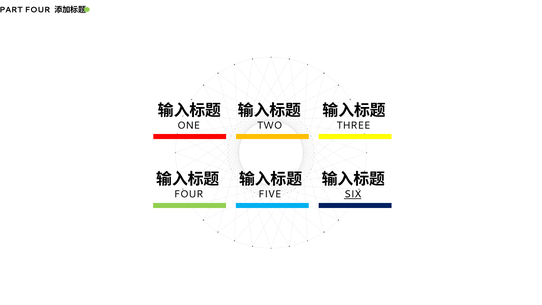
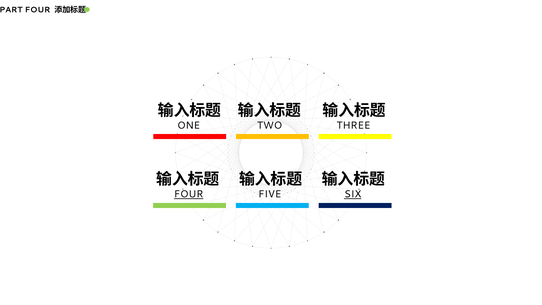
FOUR underline: none -> present (189, 194)
